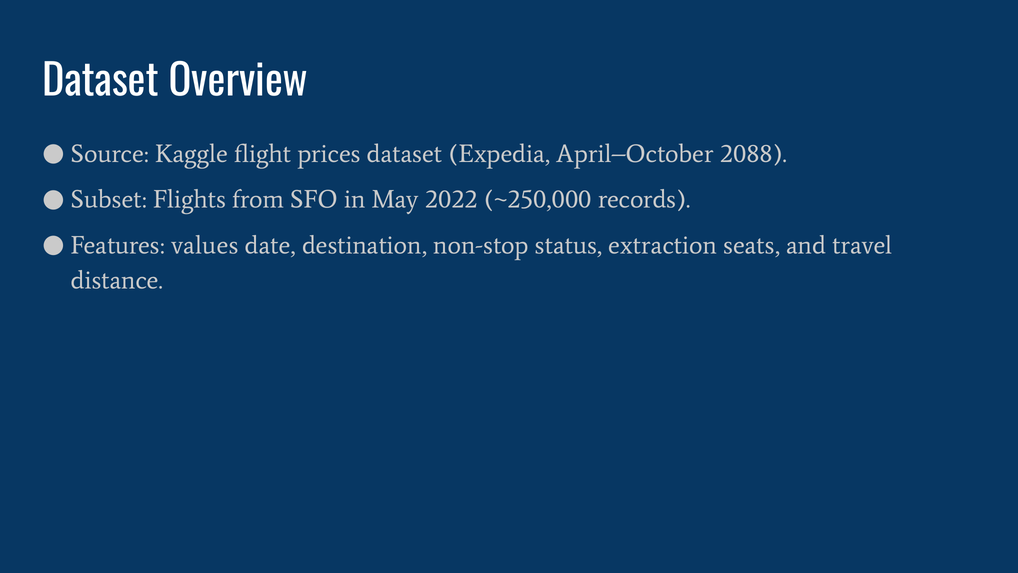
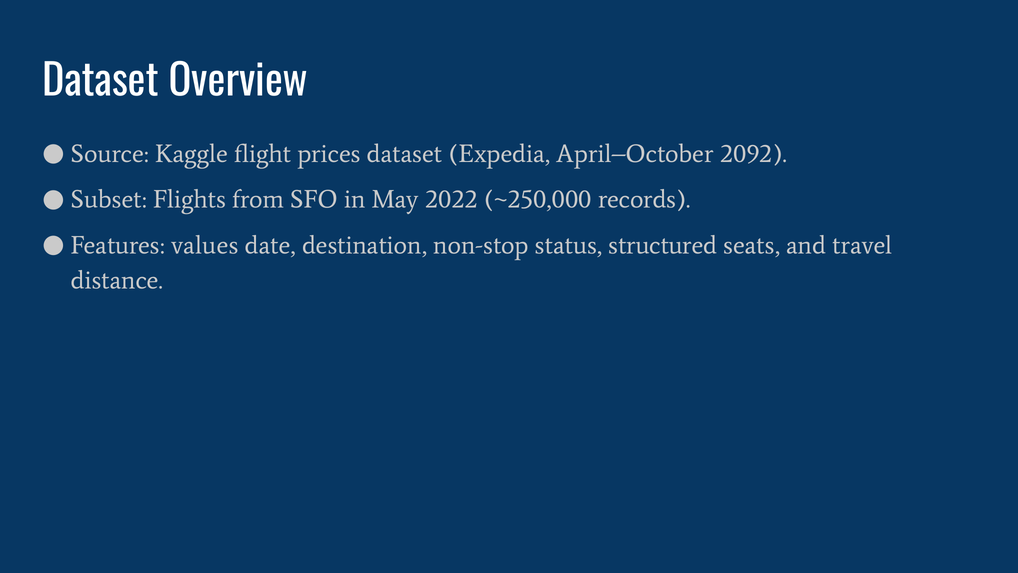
2088: 2088 -> 2092 (754, 154)
extraction: extraction -> structured (663, 245)
